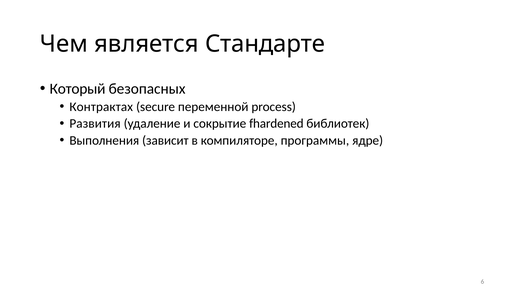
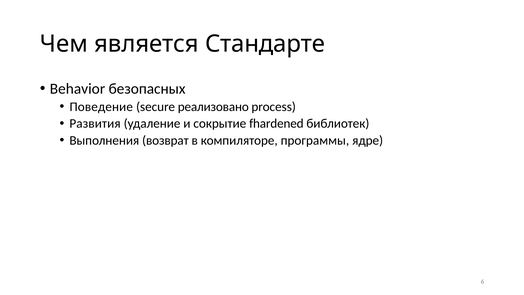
Который: Который -> Behavior (77, 89)
Контрактах: Контрактах -> Поведение (101, 107)
переменной: переменной -> реализовано (213, 107)
зависит: зависит -> возврат (165, 140)
